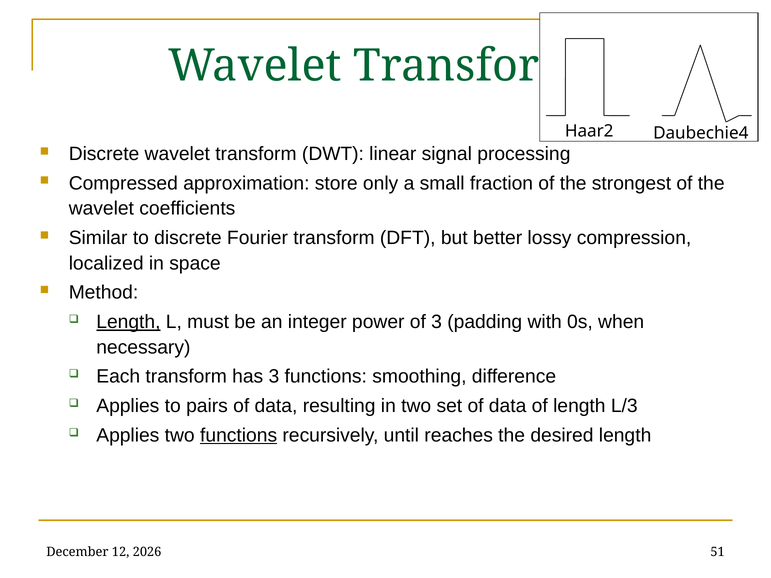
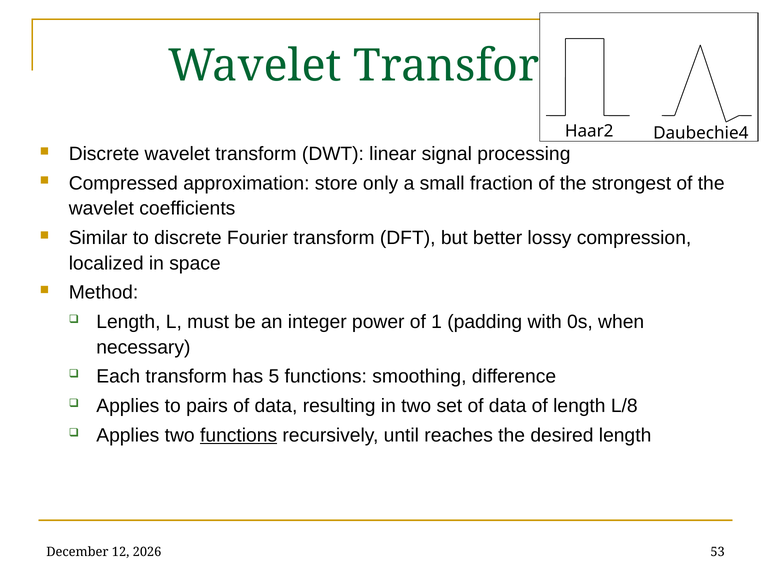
Length underline: present -> none (128, 322)
of 3: 3 -> 1 (437, 322)
has 3: 3 -> 5 (274, 377)
L/3: L/3 -> L/8 (624, 406)
51: 51 -> 53 (718, 552)
